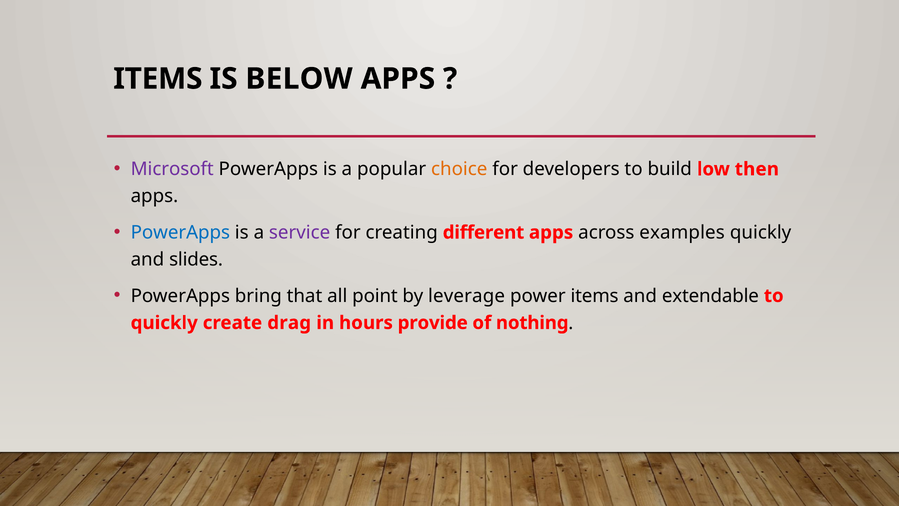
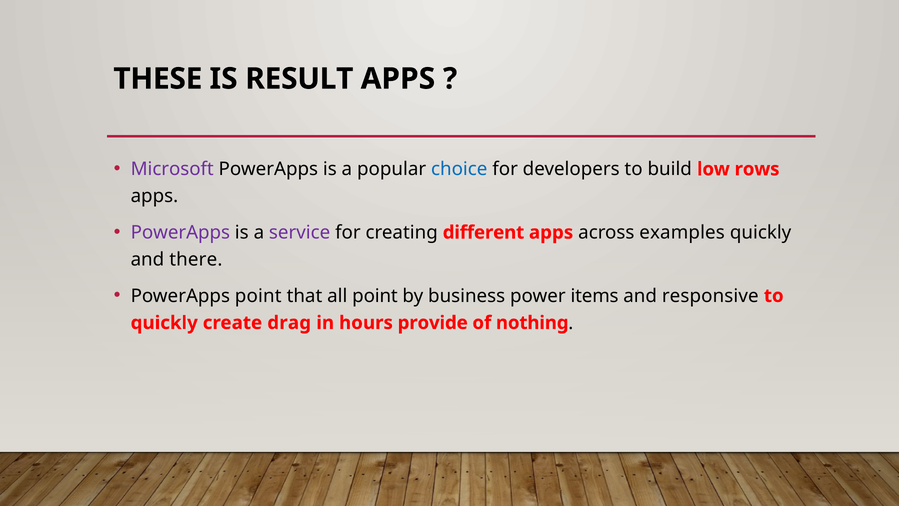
ITEMS: ITEMS -> THESE (158, 79)
BELOW: BELOW -> RESULT (299, 79)
choice colour: orange -> blue (459, 169)
then: then -> rows (757, 169)
PowerApps colour: blue -> purple (180, 232)
slides: slides -> there (196, 259)
PowerApps bring: bring -> point (258, 296)
leverage: leverage -> business (467, 296)
extendable: extendable -> responsive (710, 296)
